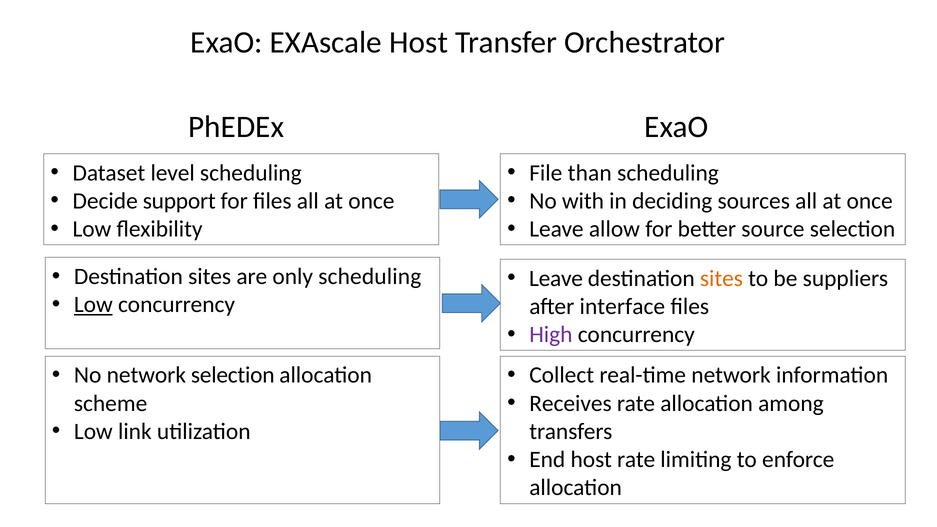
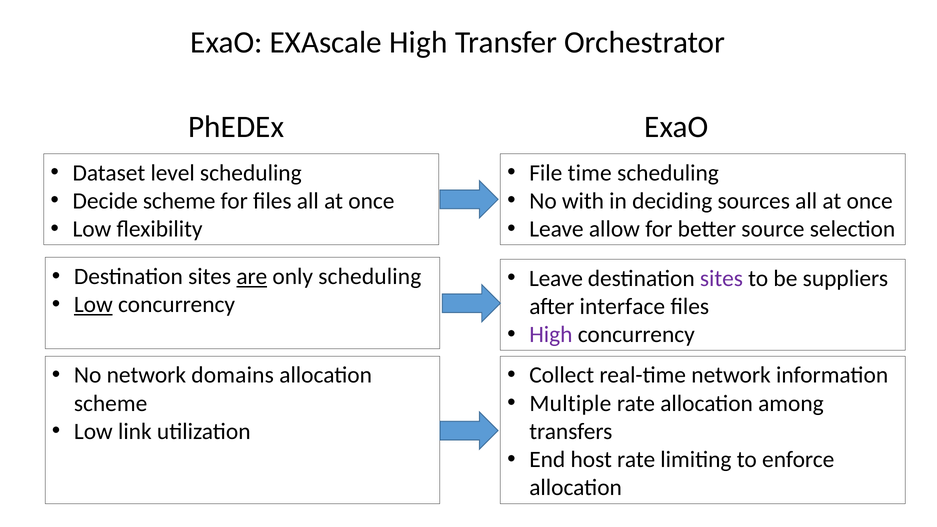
EXAscale Host: Host -> High (418, 42)
than: than -> time (590, 173)
Decide support: support -> scheme (179, 201)
are underline: none -> present (252, 277)
sites colour: orange -> purple (721, 278)
network selection: selection -> domains (233, 375)
Receives: Receives -> Multiple (570, 403)
